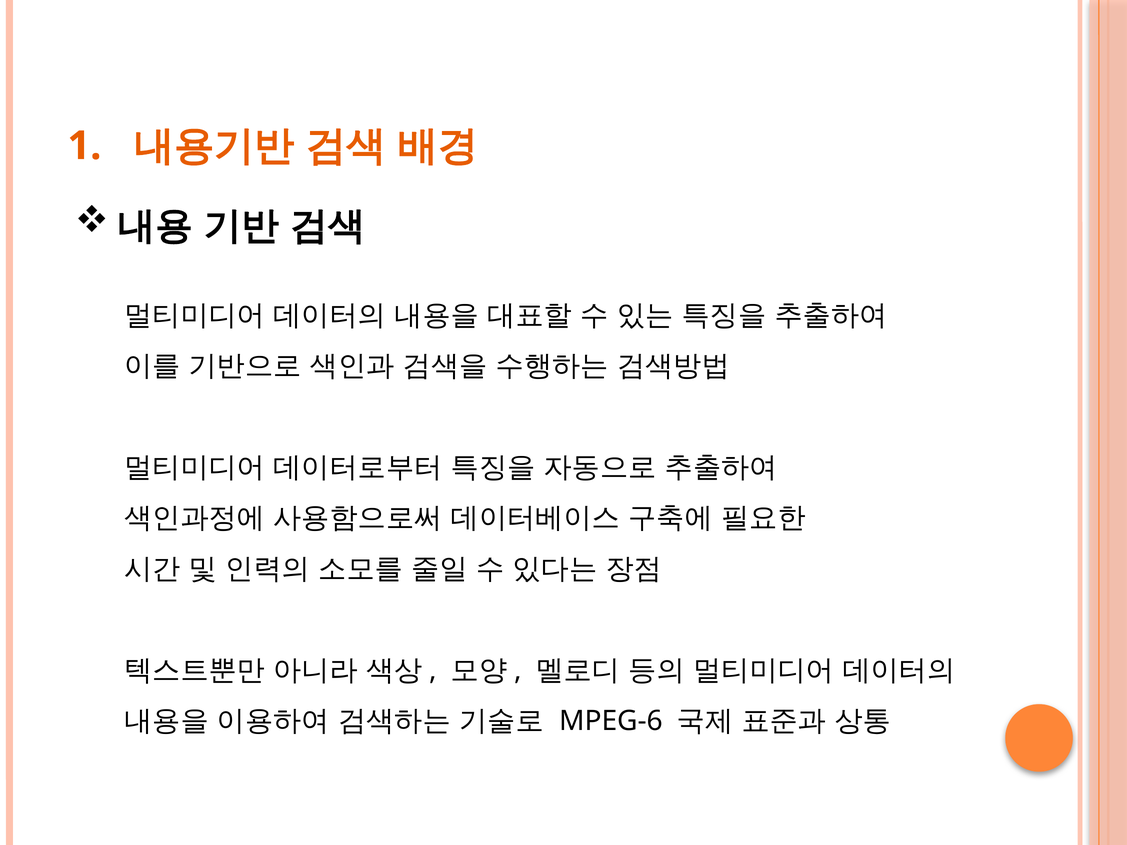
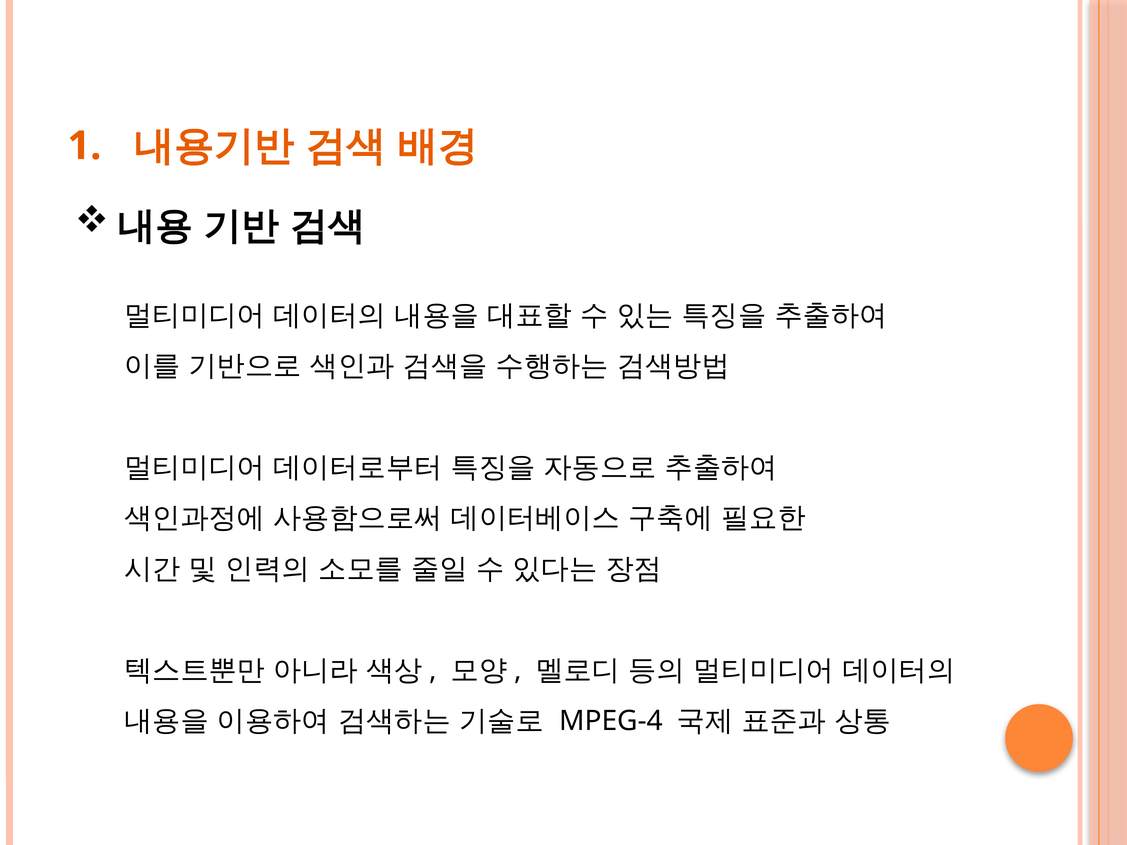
MPEG-6: MPEG-6 -> MPEG-4 (611, 721)
